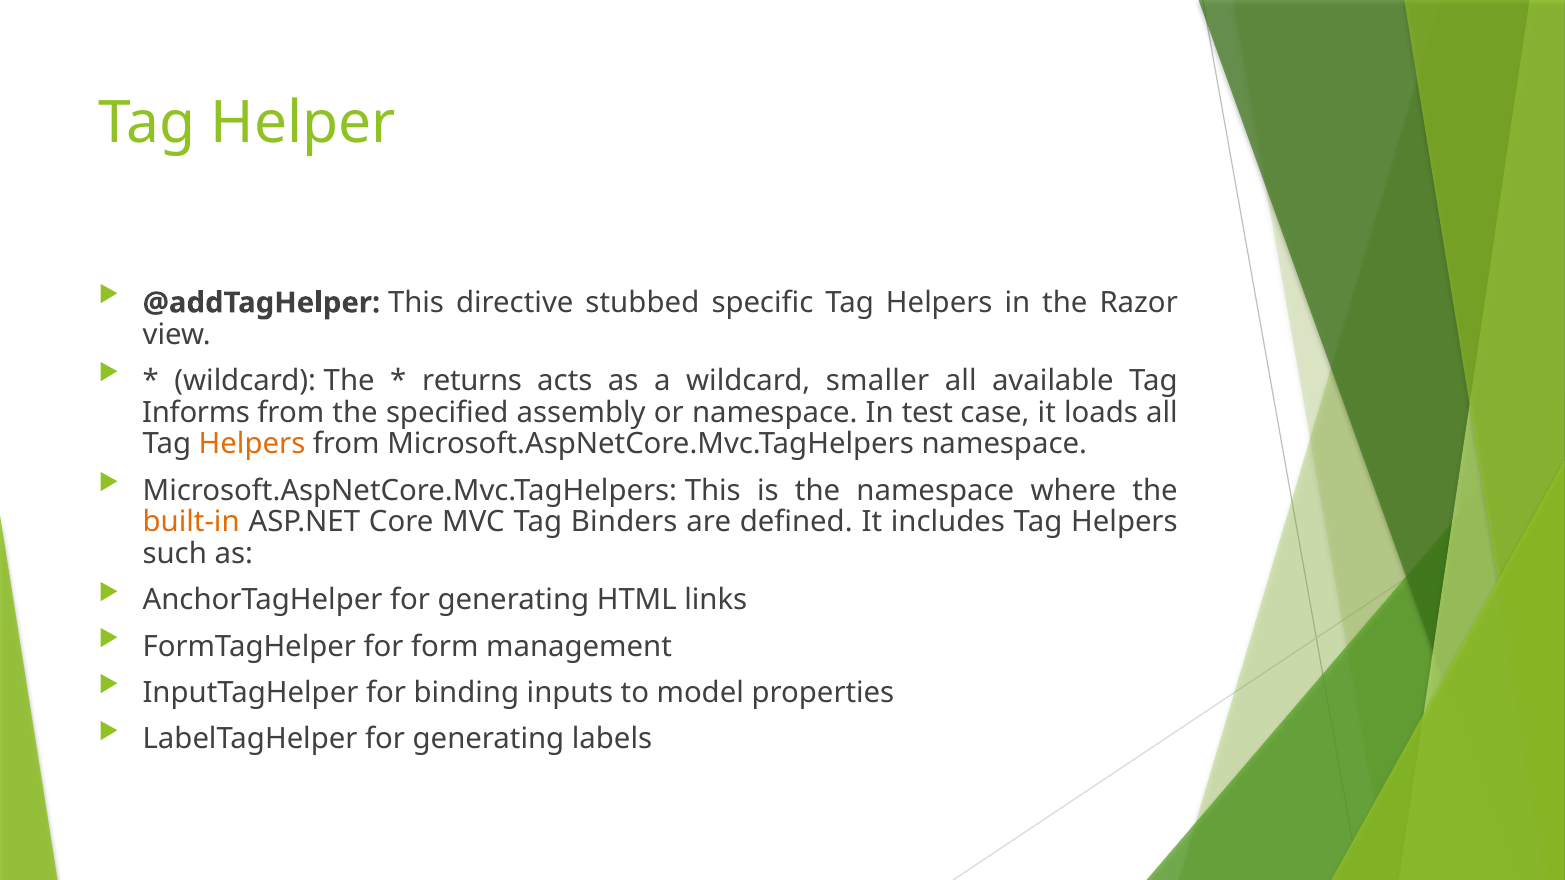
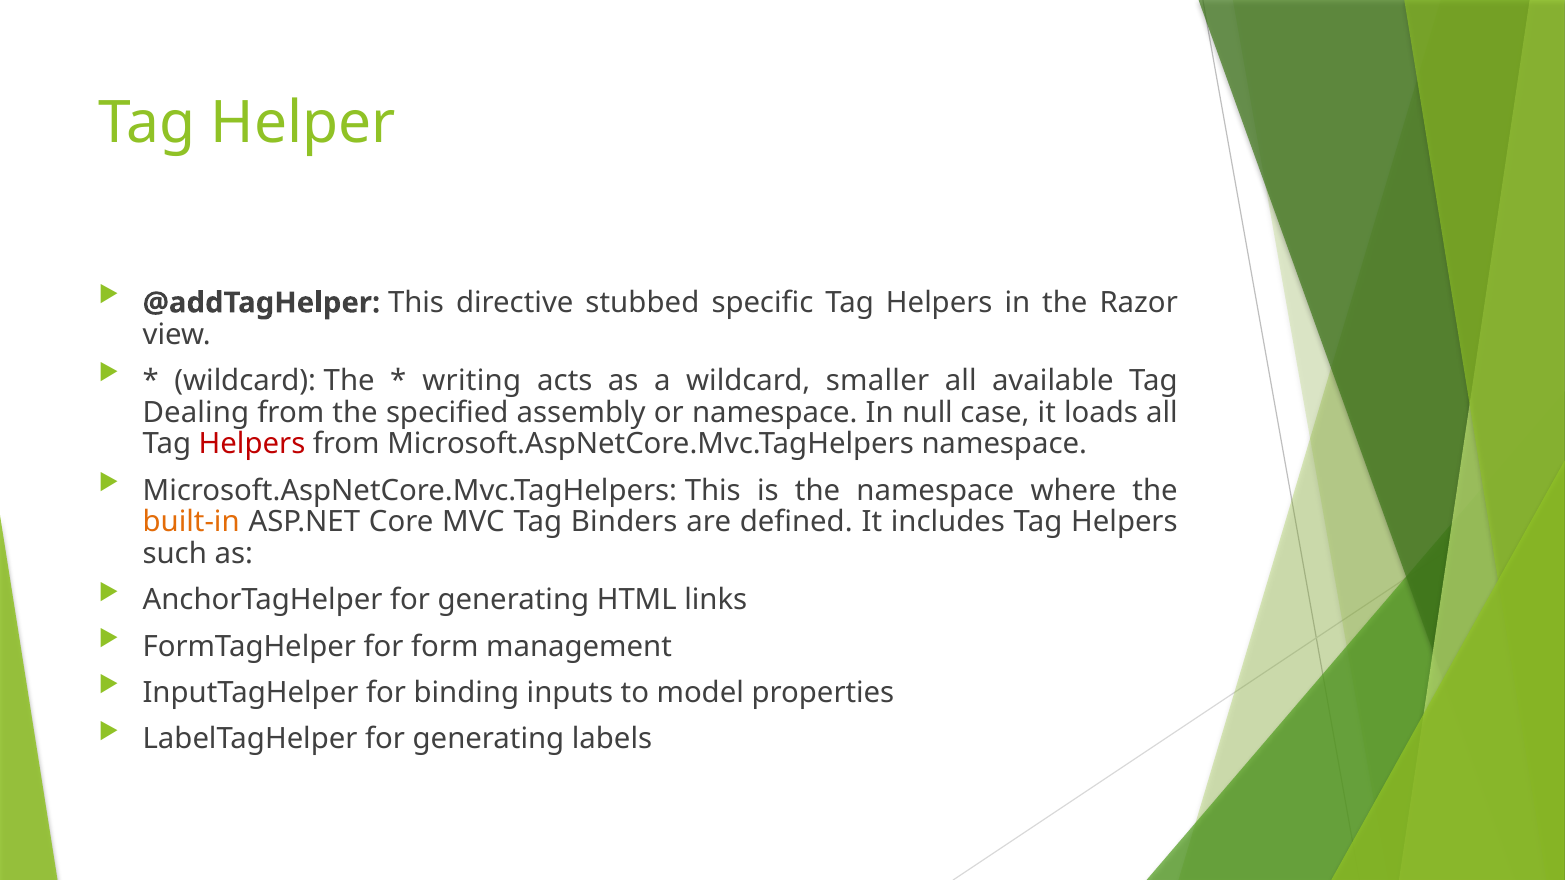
returns: returns -> writing (472, 381)
Informs: Informs -> Dealing (196, 413)
test: test -> null (927, 413)
Helpers colour: orange -> red (252, 444)
